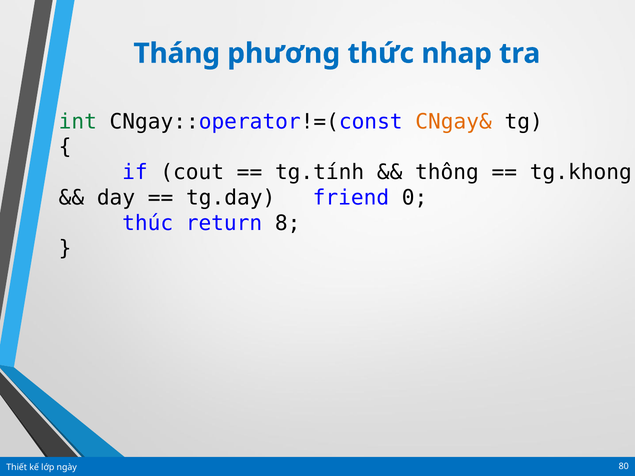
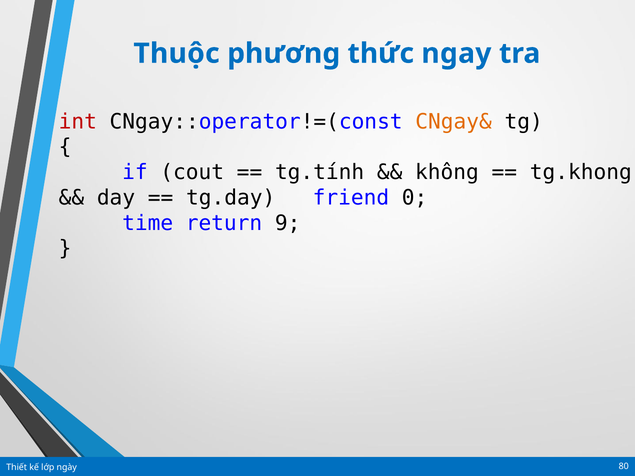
Tháng: Tháng -> Thuộc (177, 53)
nhap: nhap -> ngay (456, 53)
int colour: green -> red (78, 122)
thông: thông -> không (447, 172)
thúc: thúc -> time (148, 223)
8: 8 -> 9 (288, 223)
